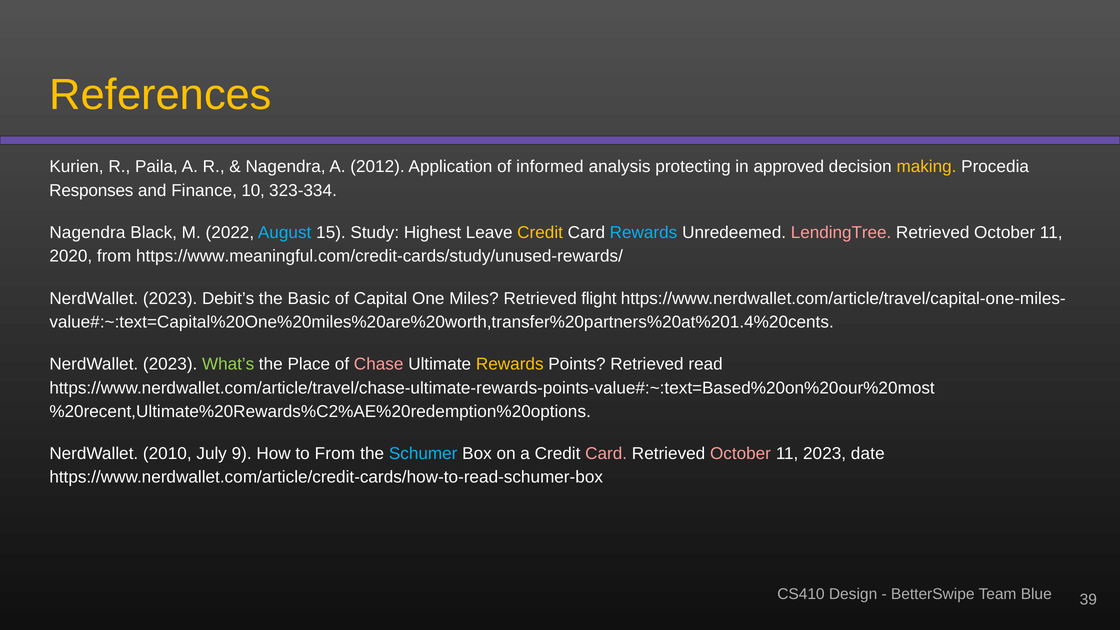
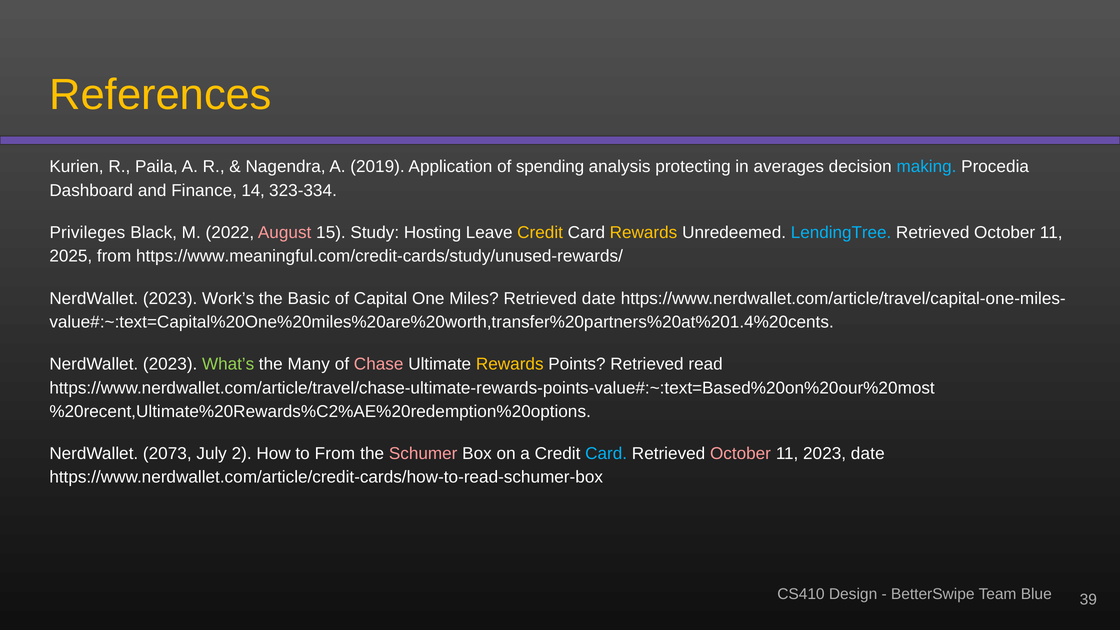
2012: 2012 -> 2019 (377, 167)
informed: informed -> spending (550, 167)
approved: approved -> averages (789, 167)
making colour: yellow -> light blue (926, 167)
Responses: Responses -> Dashboard (91, 190)
10: 10 -> 14 (253, 190)
Nagendra: Nagendra -> Privileges (87, 233)
August colour: light blue -> pink (285, 233)
Highest: Highest -> Hosting (433, 233)
Rewards colour: light blue -> yellow (643, 233)
LendingTree colour: pink -> light blue (841, 233)
2020: 2020 -> 2025 (71, 256)
Debit’s: Debit’s -> Work’s (228, 299)
Retrieved flight: flight -> date (599, 299)
Place: Place -> Many (309, 364)
2010: 2010 -> 2073 (167, 454)
9: 9 -> 2 (242, 454)
Schumer colour: light blue -> pink (423, 454)
Card colour: pink -> light blue (606, 454)
